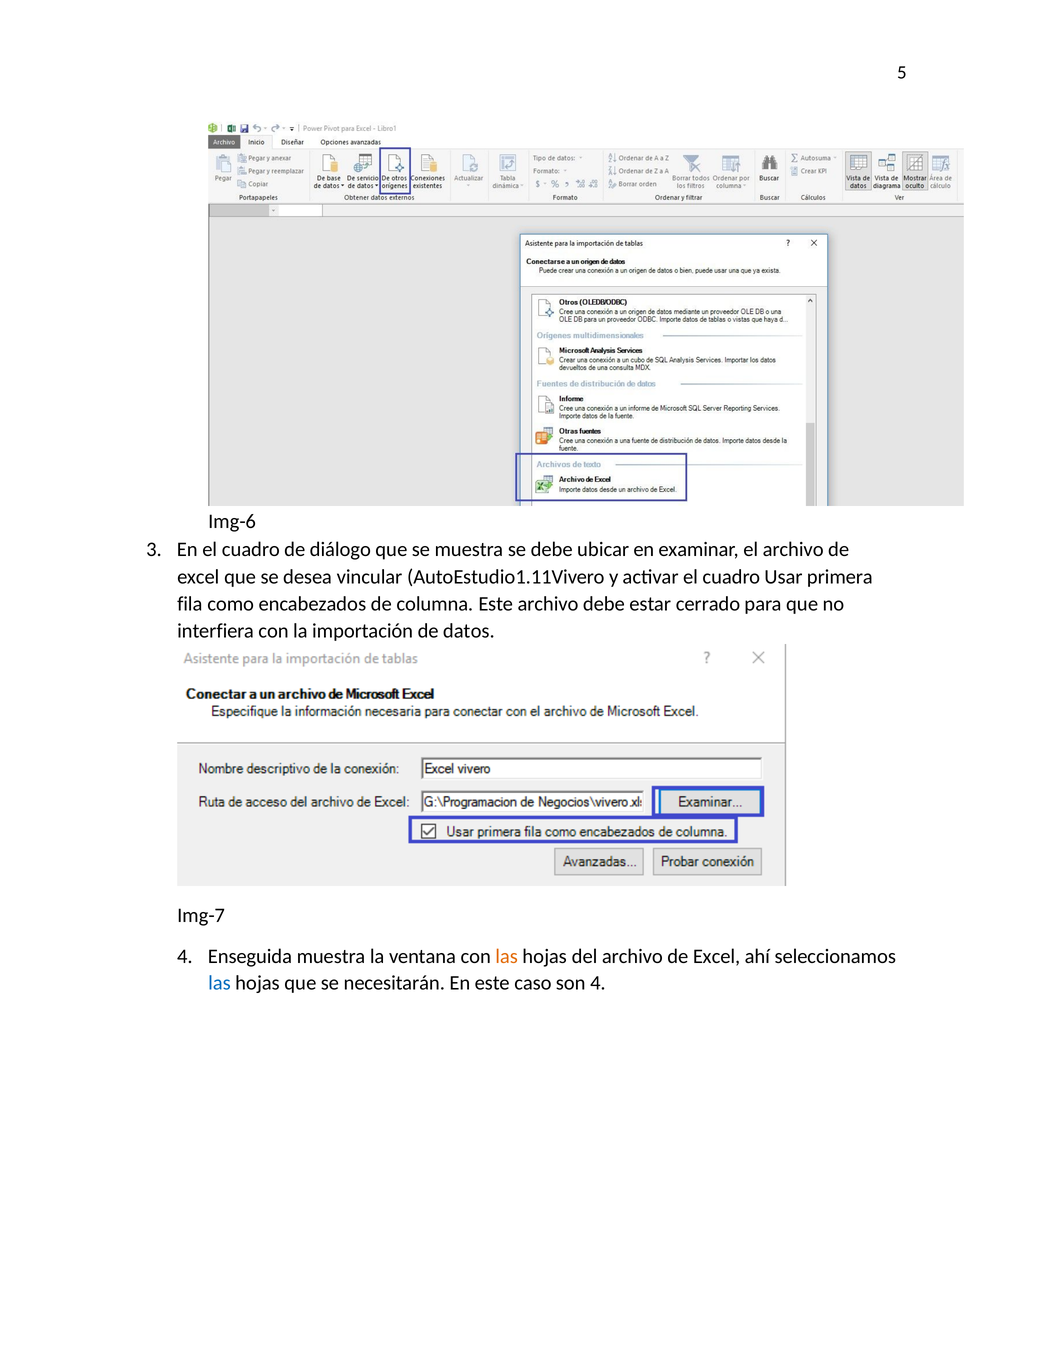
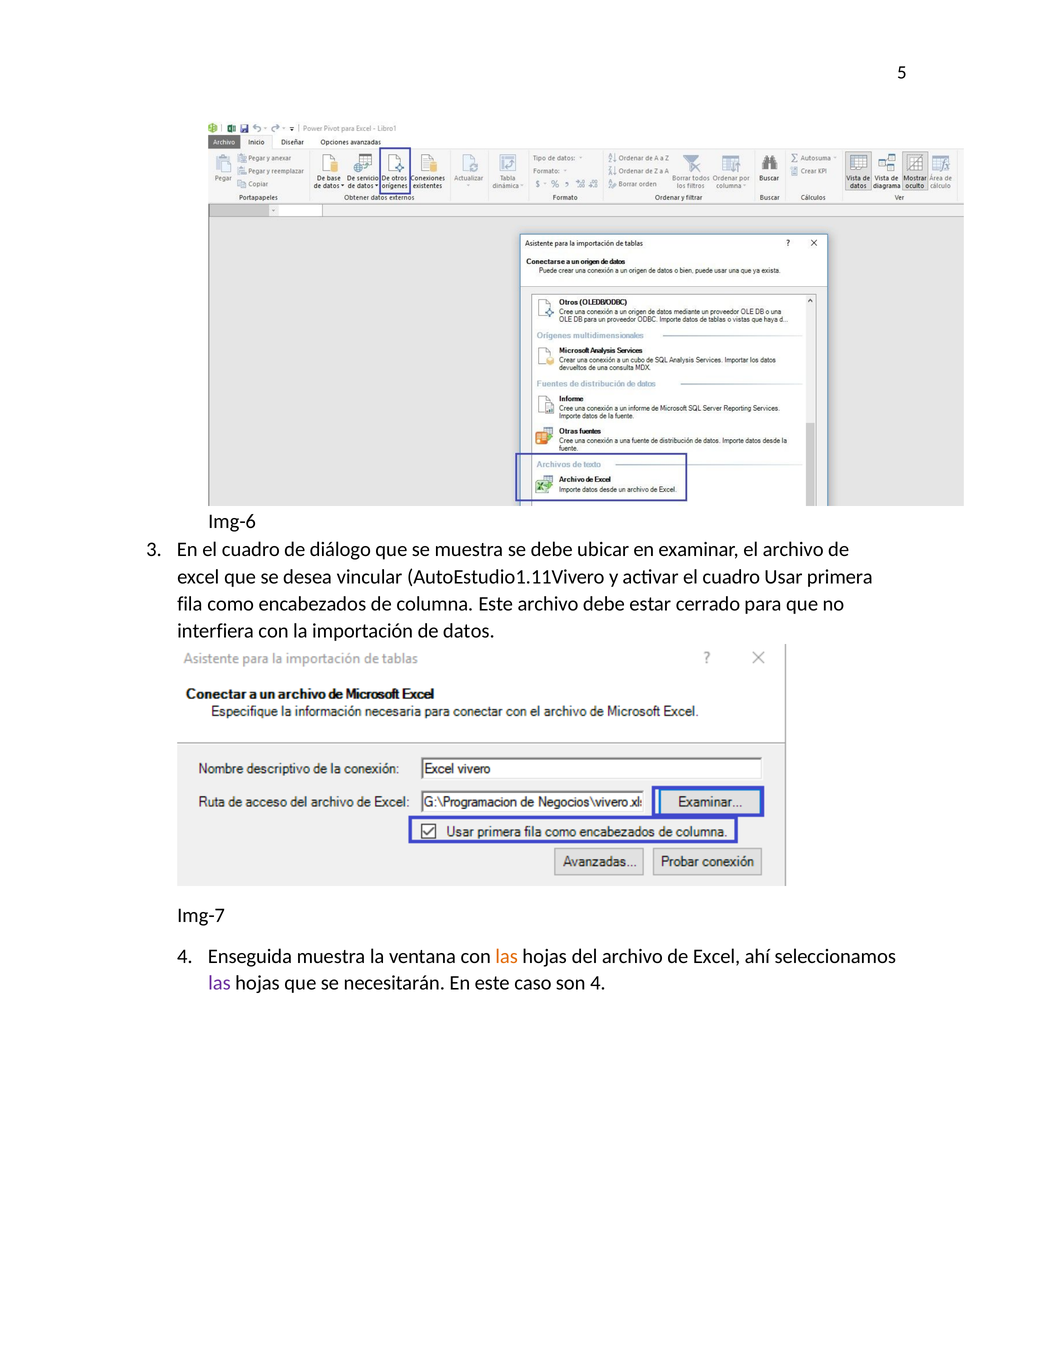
las colour: blue -> purple (219, 984)
